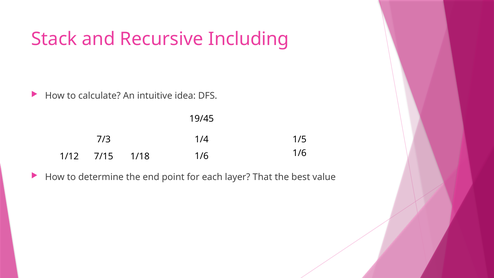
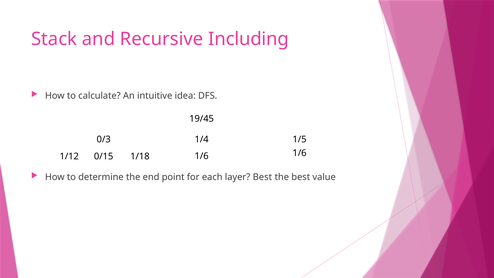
7/3: 7/3 -> 0/3 (104, 139)
7/15: 7/15 -> 0/15 (104, 156)
layer That: That -> Best (262, 177)
